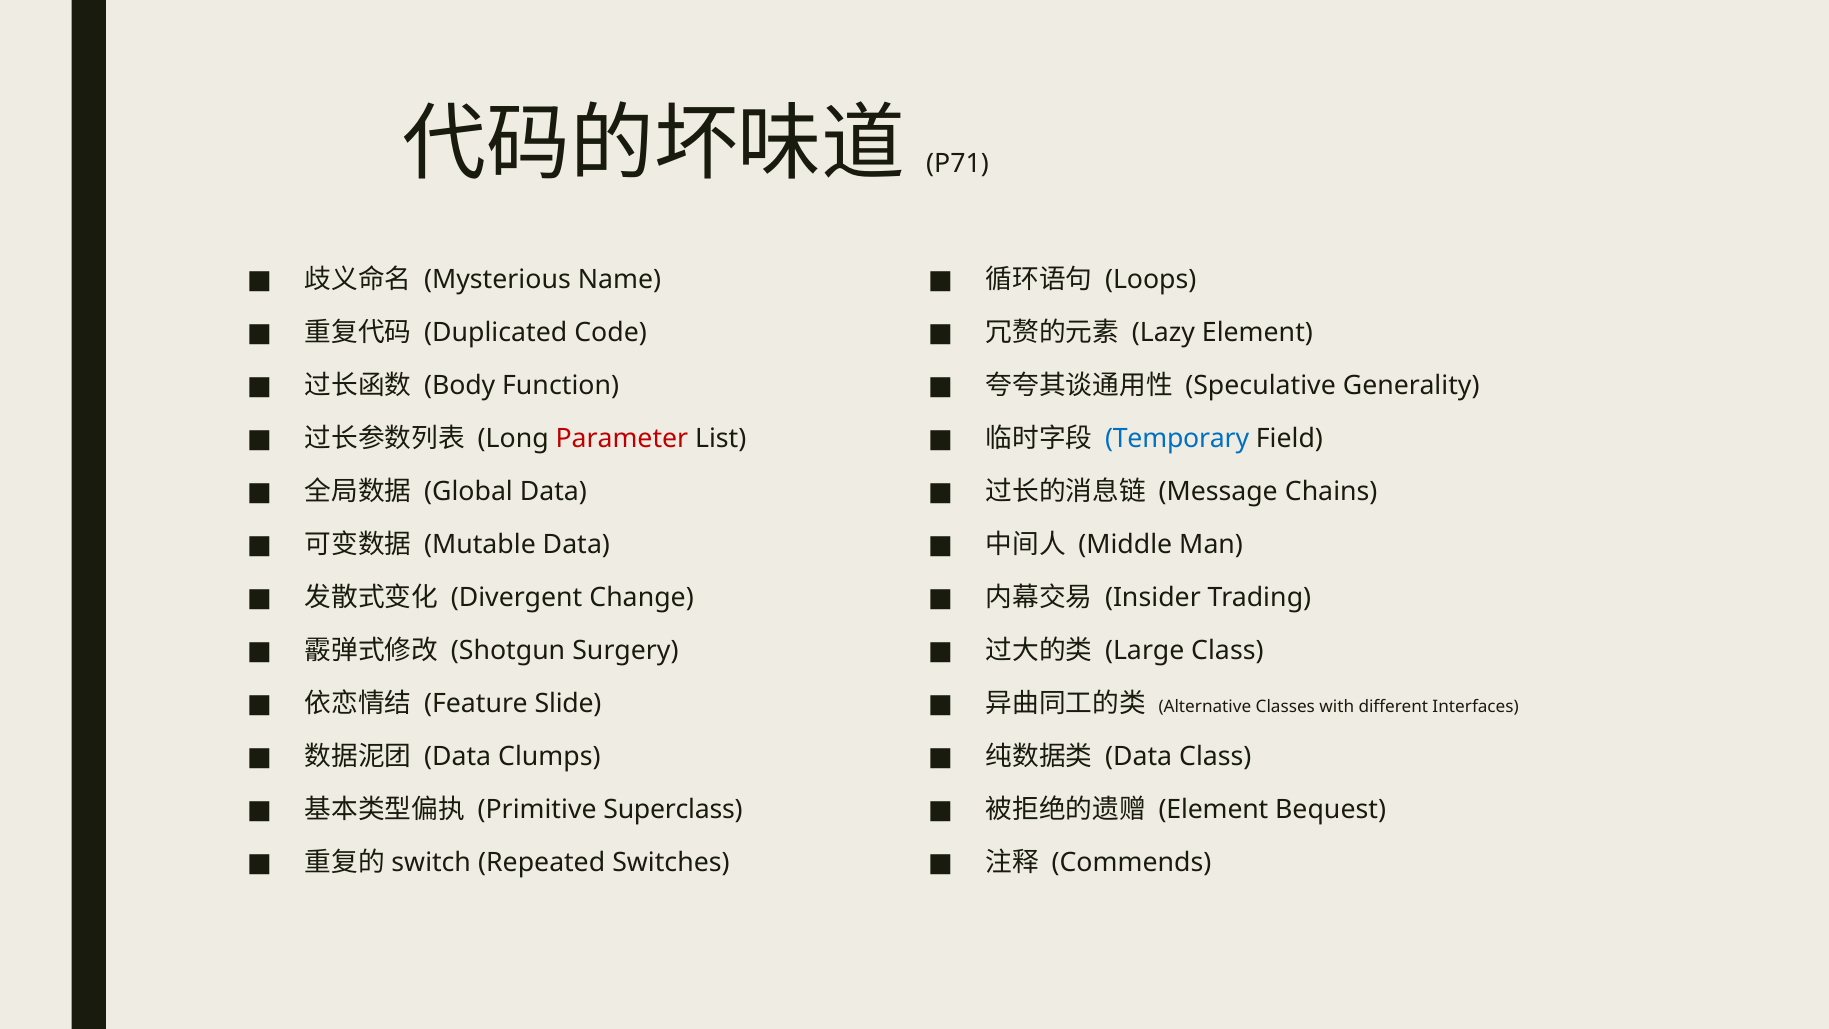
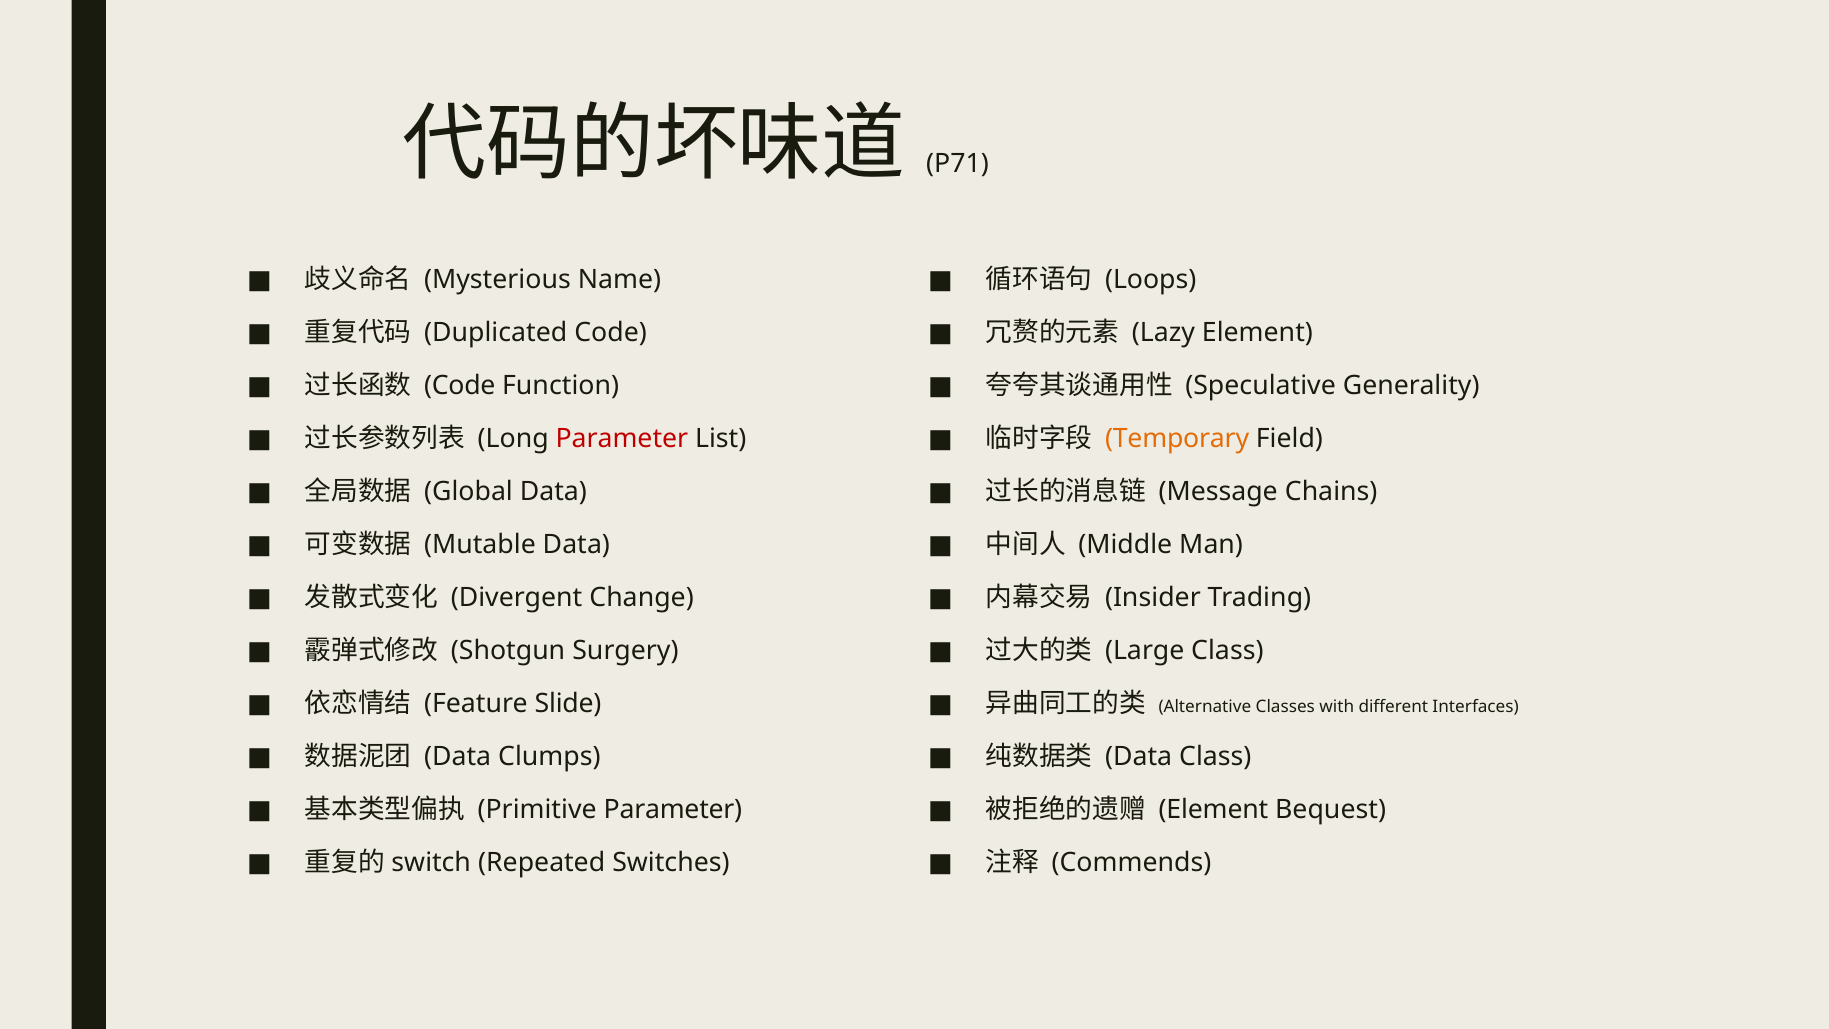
Body: Body -> Code (460, 386)
Temporary colour: blue -> orange (1177, 439)
Primitive Superclass: Superclass -> Parameter (673, 810)
